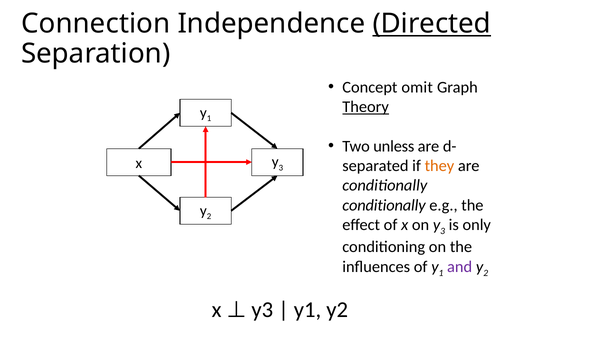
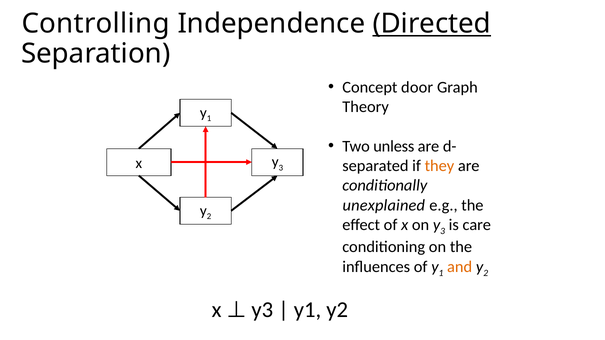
Connection: Connection -> Controlling (96, 24)
omit: omit -> door (417, 87)
Theory underline: present -> none (366, 107)
conditionally: conditionally -> unexplained (384, 205)
only: only -> care (477, 225)
and colour: purple -> orange (460, 267)
